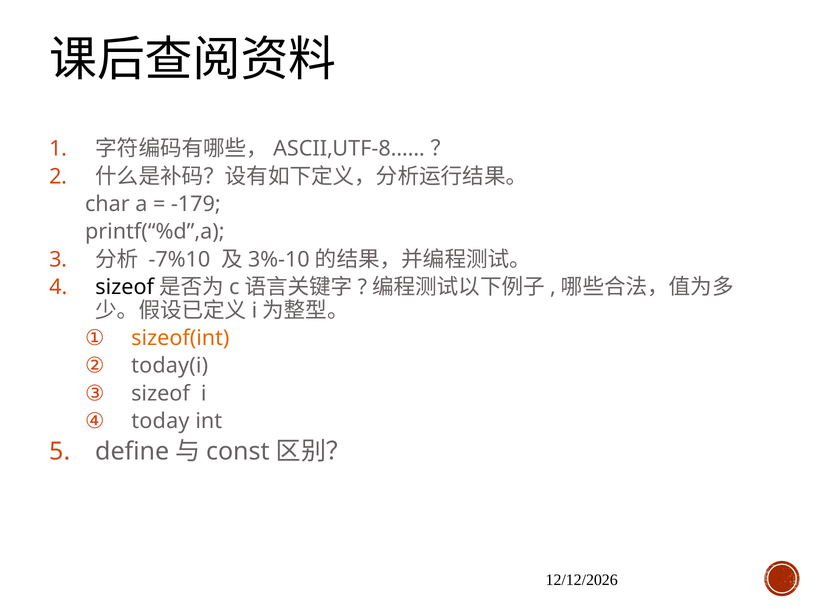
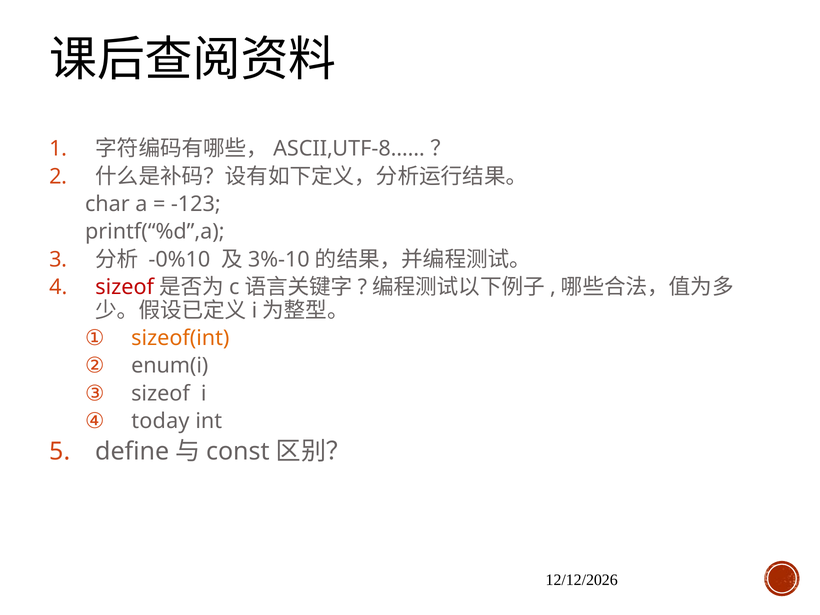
-179: -179 -> -123 (196, 204)
-7%10: -7%10 -> -0%10 (179, 259)
sizeof colour: black -> red (125, 287)
today(i: today(i -> enum(i (170, 366)
